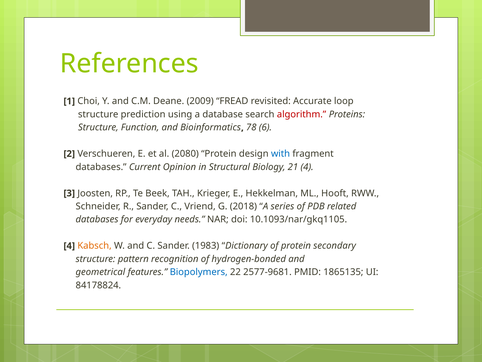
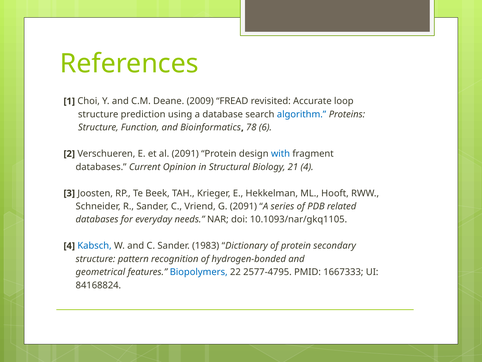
algorithm colour: red -> blue (302, 114)
al 2080: 2080 -> 2091 (185, 154)
G 2018: 2018 -> 2091 (243, 206)
Kabsch colour: orange -> blue (95, 246)
2577-9681: 2577-9681 -> 2577-4795 (267, 272)
1865135: 1865135 -> 1667333 (343, 272)
84178824: 84178824 -> 84168824 (98, 285)
